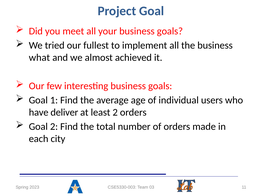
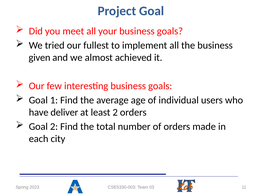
what: what -> given (40, 58)
